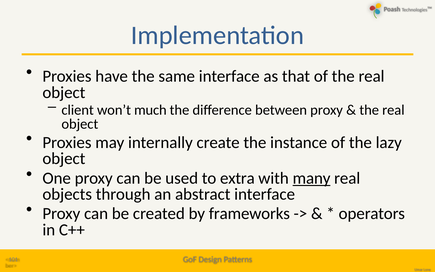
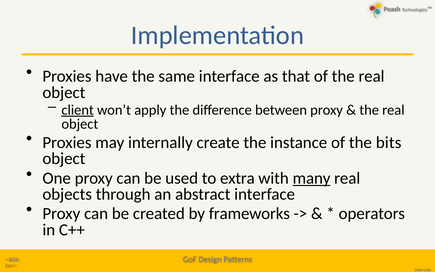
client underline: none -> present (78, 110)
much: much -> apply (150, 110)
lazy: lazy -> bits (389, 142)
